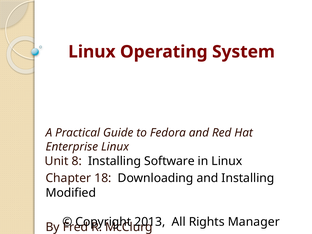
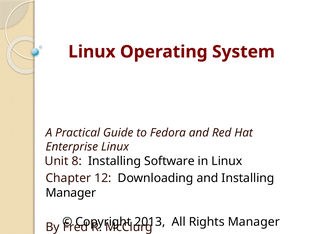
18: 18 -> 12 (103, 178)
Modified: Modified -> Manager (71, 193)
